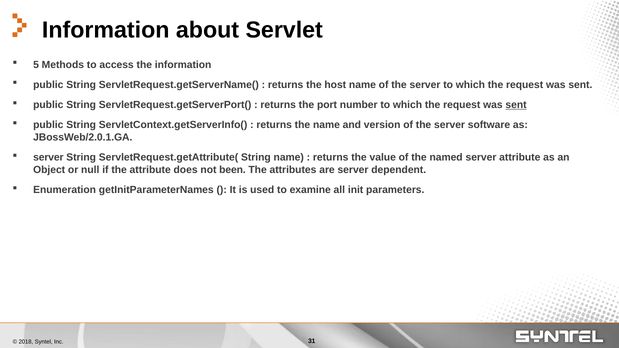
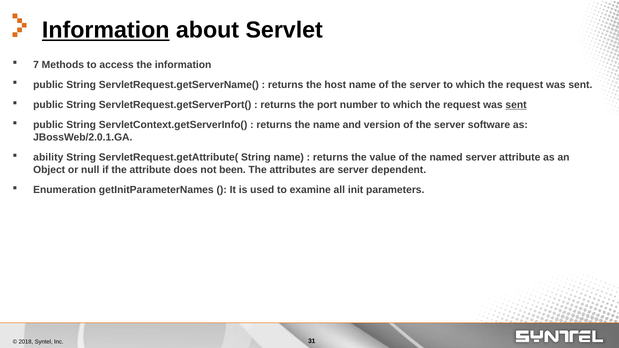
Information underline: none -> present (106, 30)
5: 5 -> 7 (36, 65)
server: server -> ability (48, 157)
